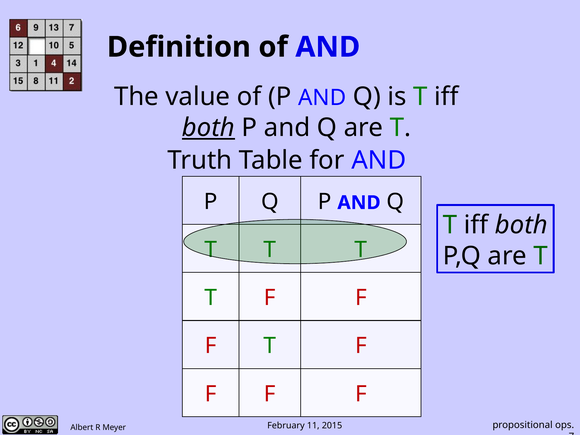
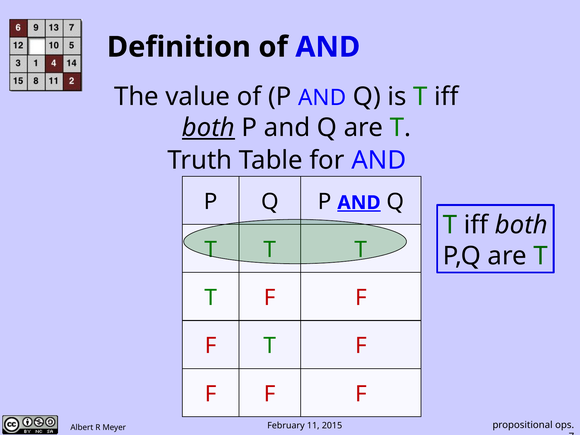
AND underline: none -> present (359, 203)
